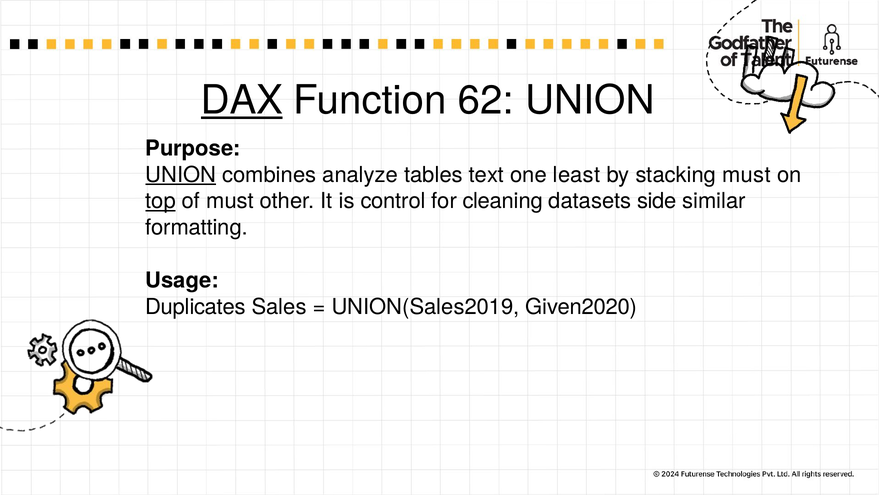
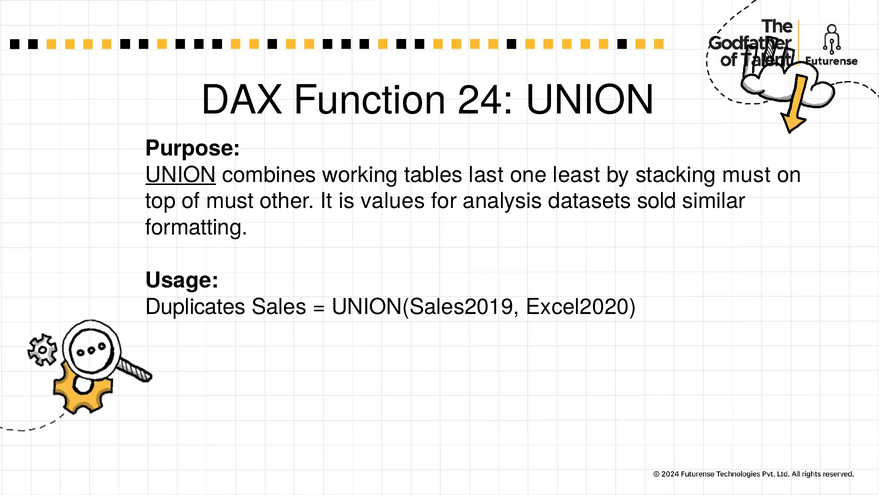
DAX underline: present -> none (242, 100)
62: 62 -> 24 (486, 100)
analyze: analyze -> working (360, 175)
text: text -> last (486, 175)
top underline: present -> none (161, 201)
control: control -> values (393, 201)
cleaning: cleaning -> analysis (503, 201)
side: side -> sold (657, 201)
Given2020: Given2020 -> Excel2020 (581, 306)
